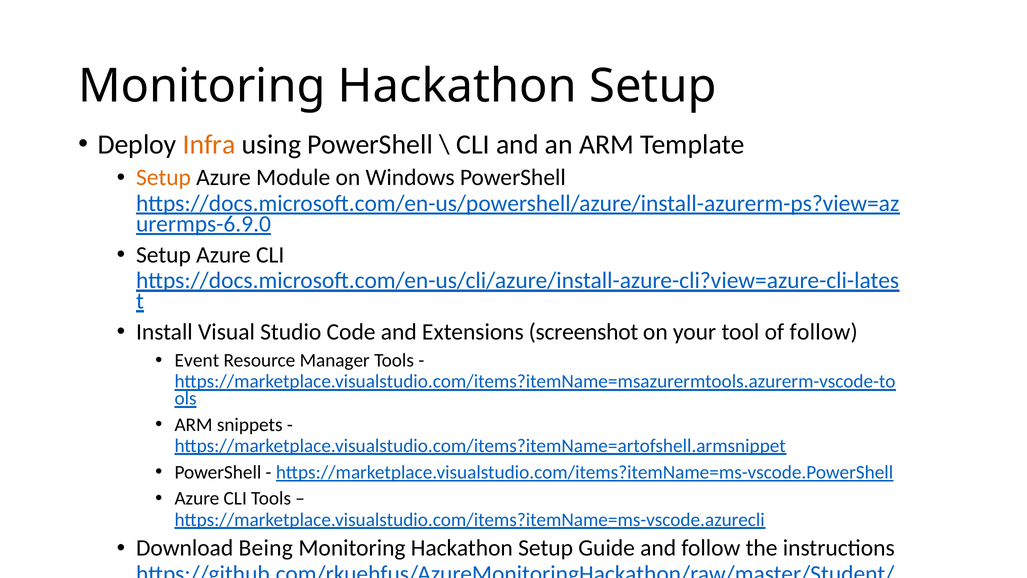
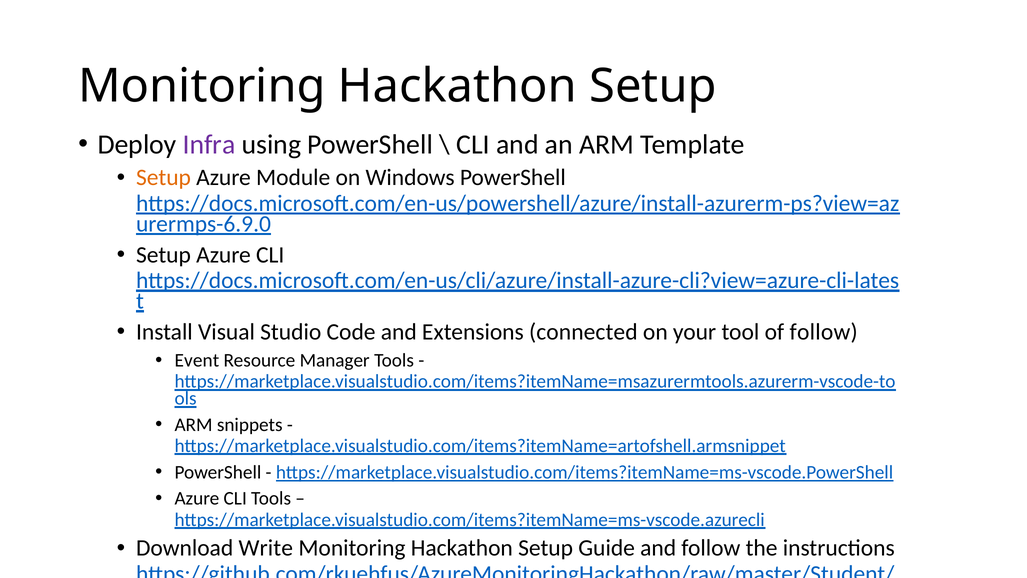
Infra colour: orange -> purple (209, 144)
screenshot: screenshot -> connected (583, 332)
Being: Being -> Write (266, 548)
